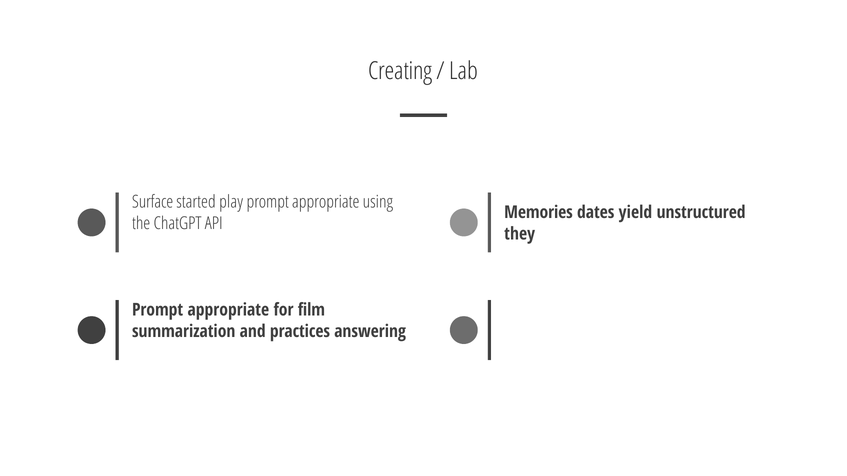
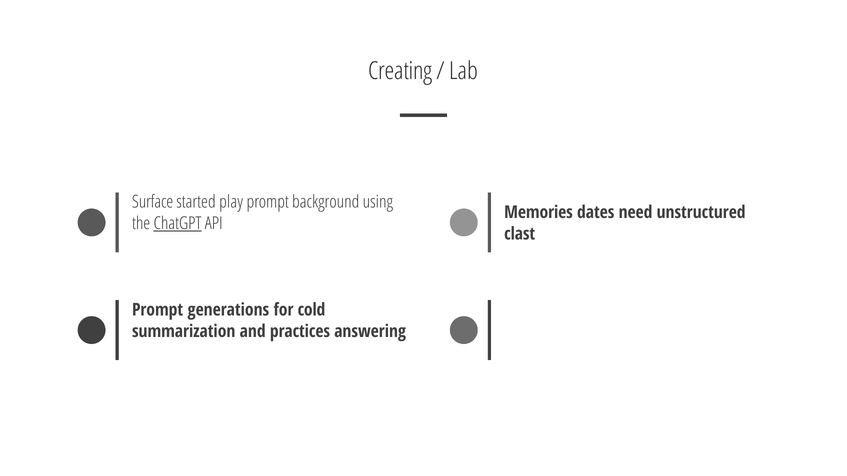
appropriate: appropriate -> background (326, 202)
yield: yield -> need (636, 213)
ChatGPT underline: none -> present (178, 223)
they: they -> clast (520, 234)
appropriate: appropriate -> generations (228, 310)
film: film -> cold (311, 310)
